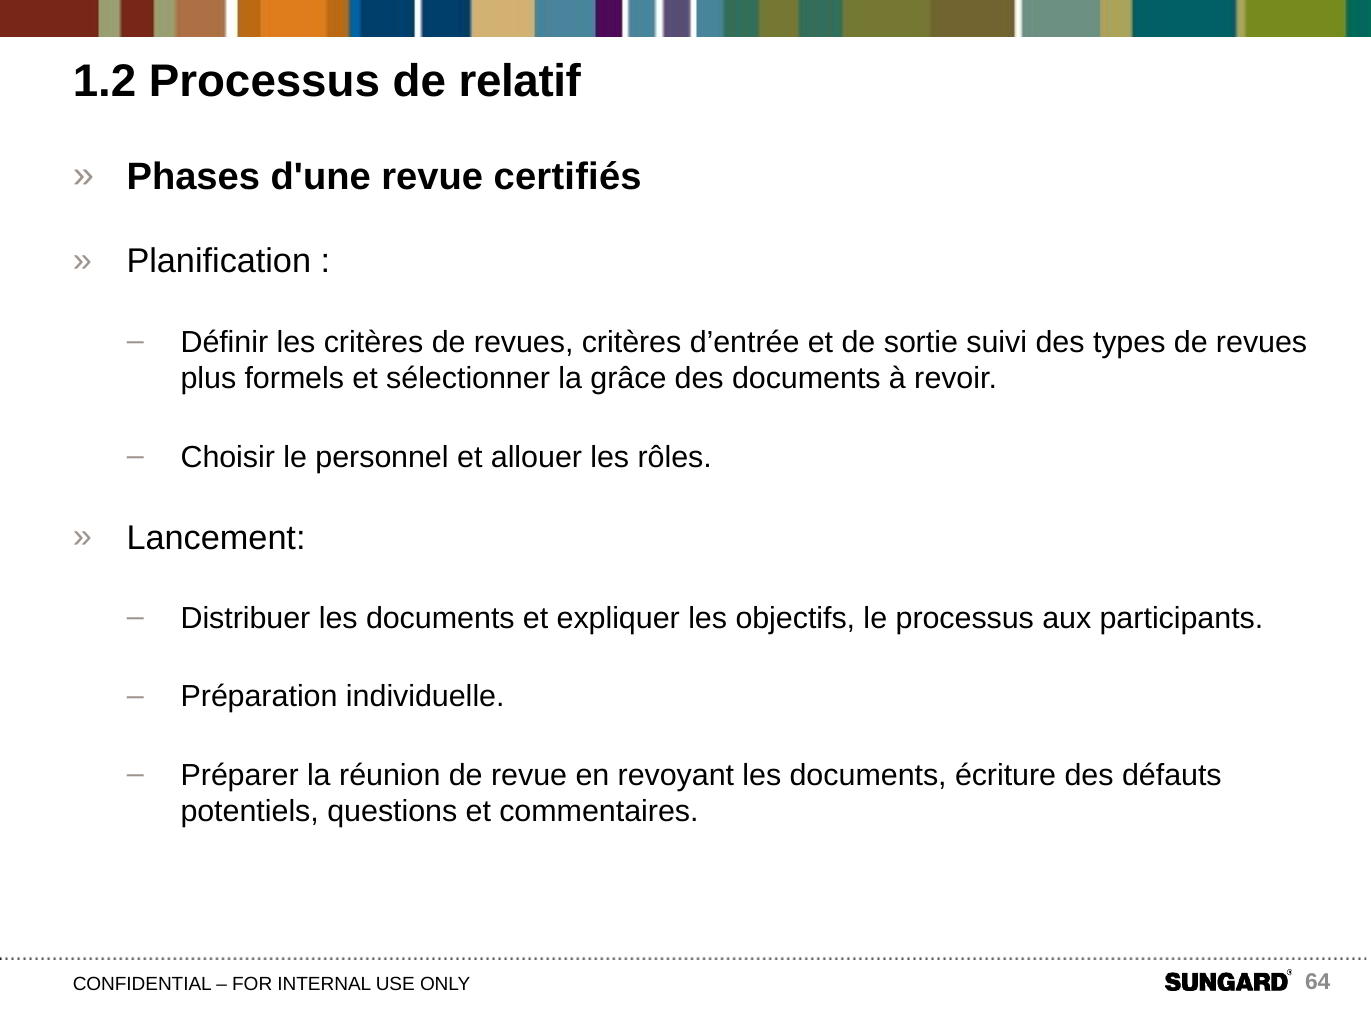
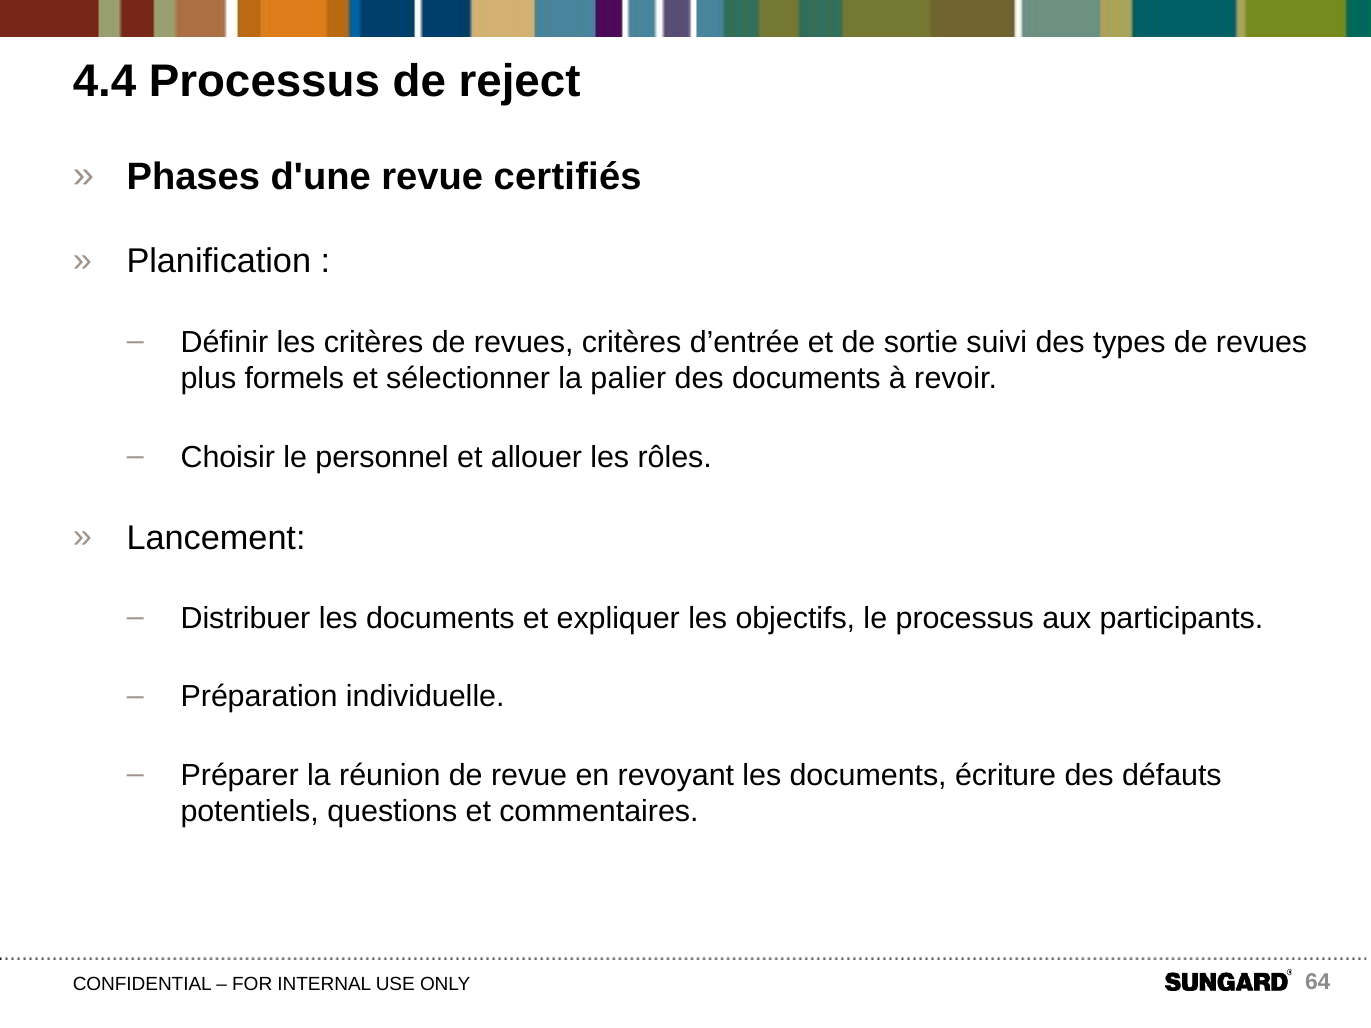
1.2: 1.2 -> 4.4 (105, 82)
relatif: relatif -> reject (520, 82)
grâce: grâce -> palier (628, 379)
